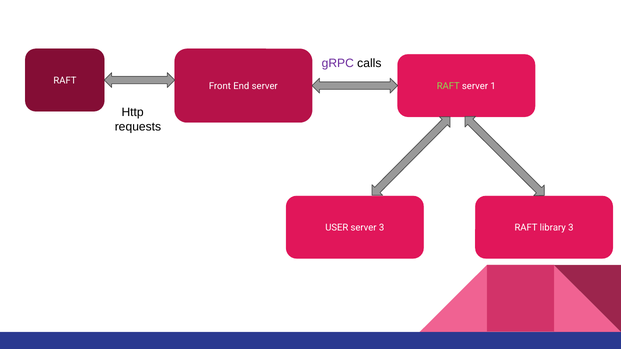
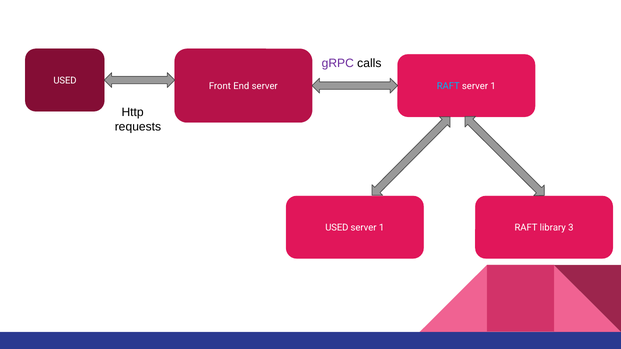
RAFT: RAFT -> USED (65, 81)
RAFT colour: light green -> light blue (448, 86)
USER: USER -> USED (337, 228)
3: 3 -> 1 (382, 228)
